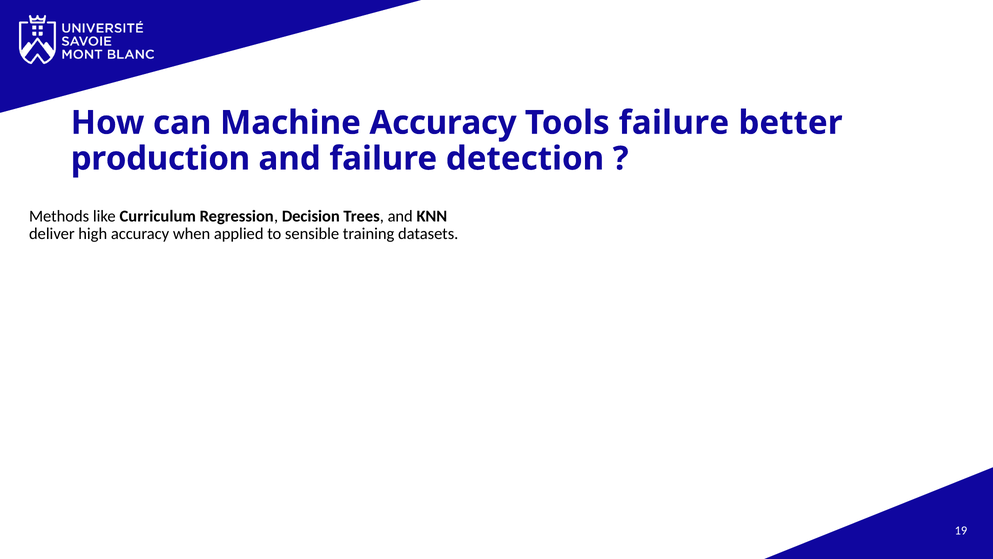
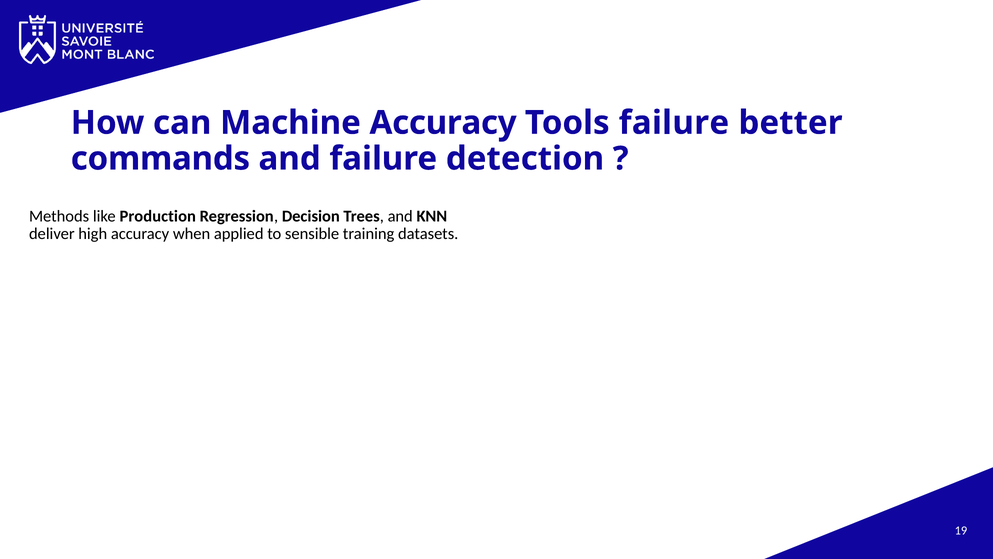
production: production -> commands (160, 159)
Curriculum: Curriculum -> Production (158, 216)
